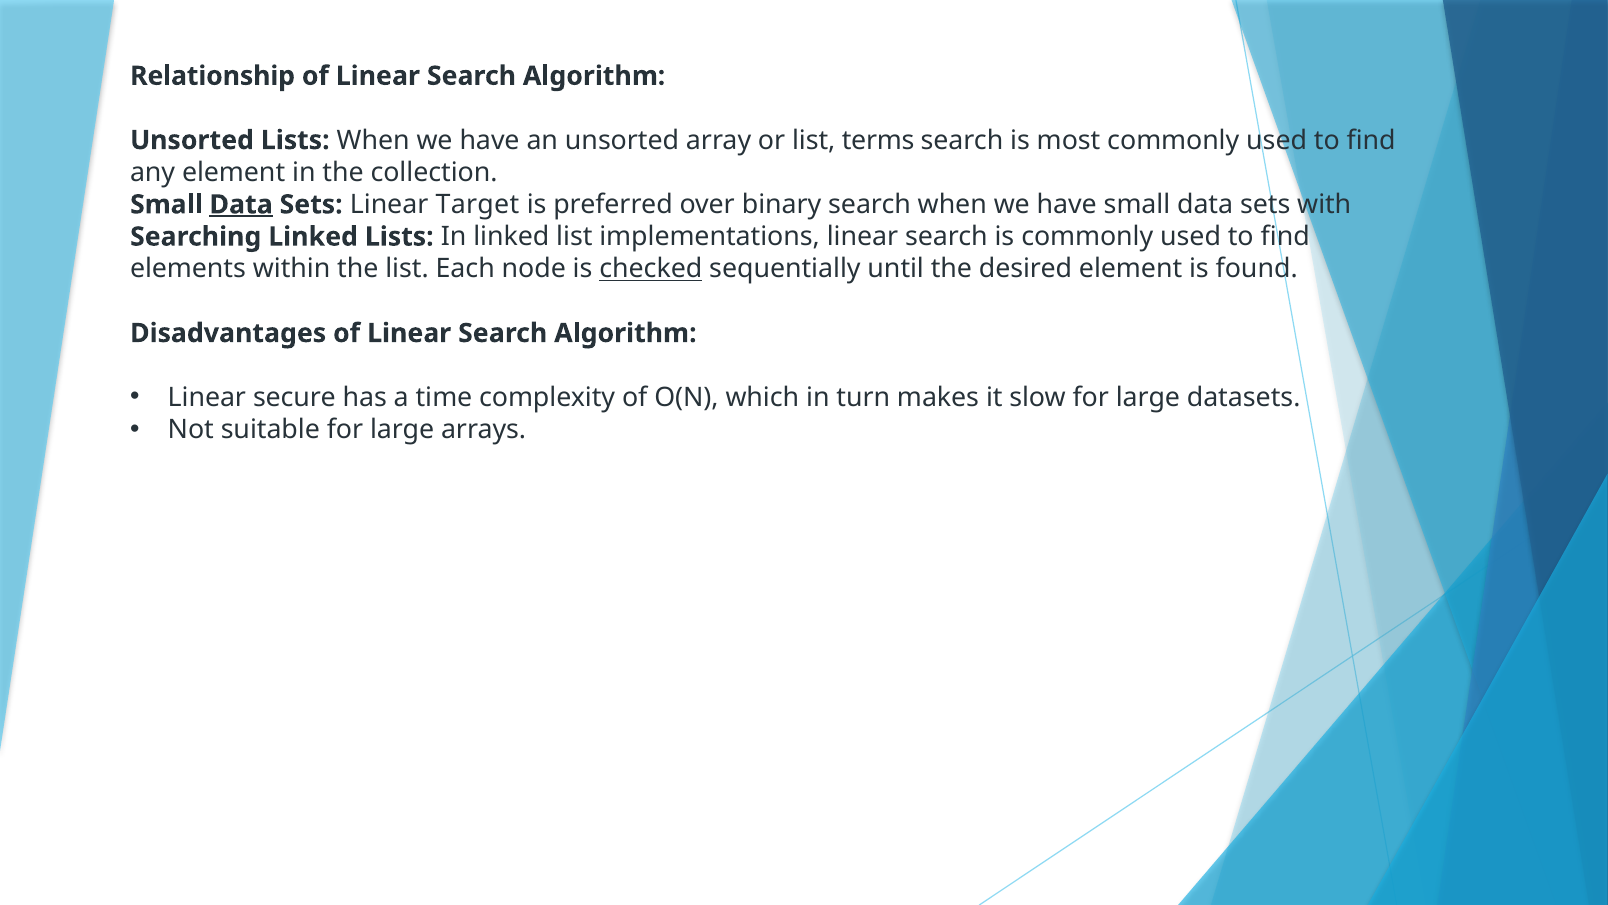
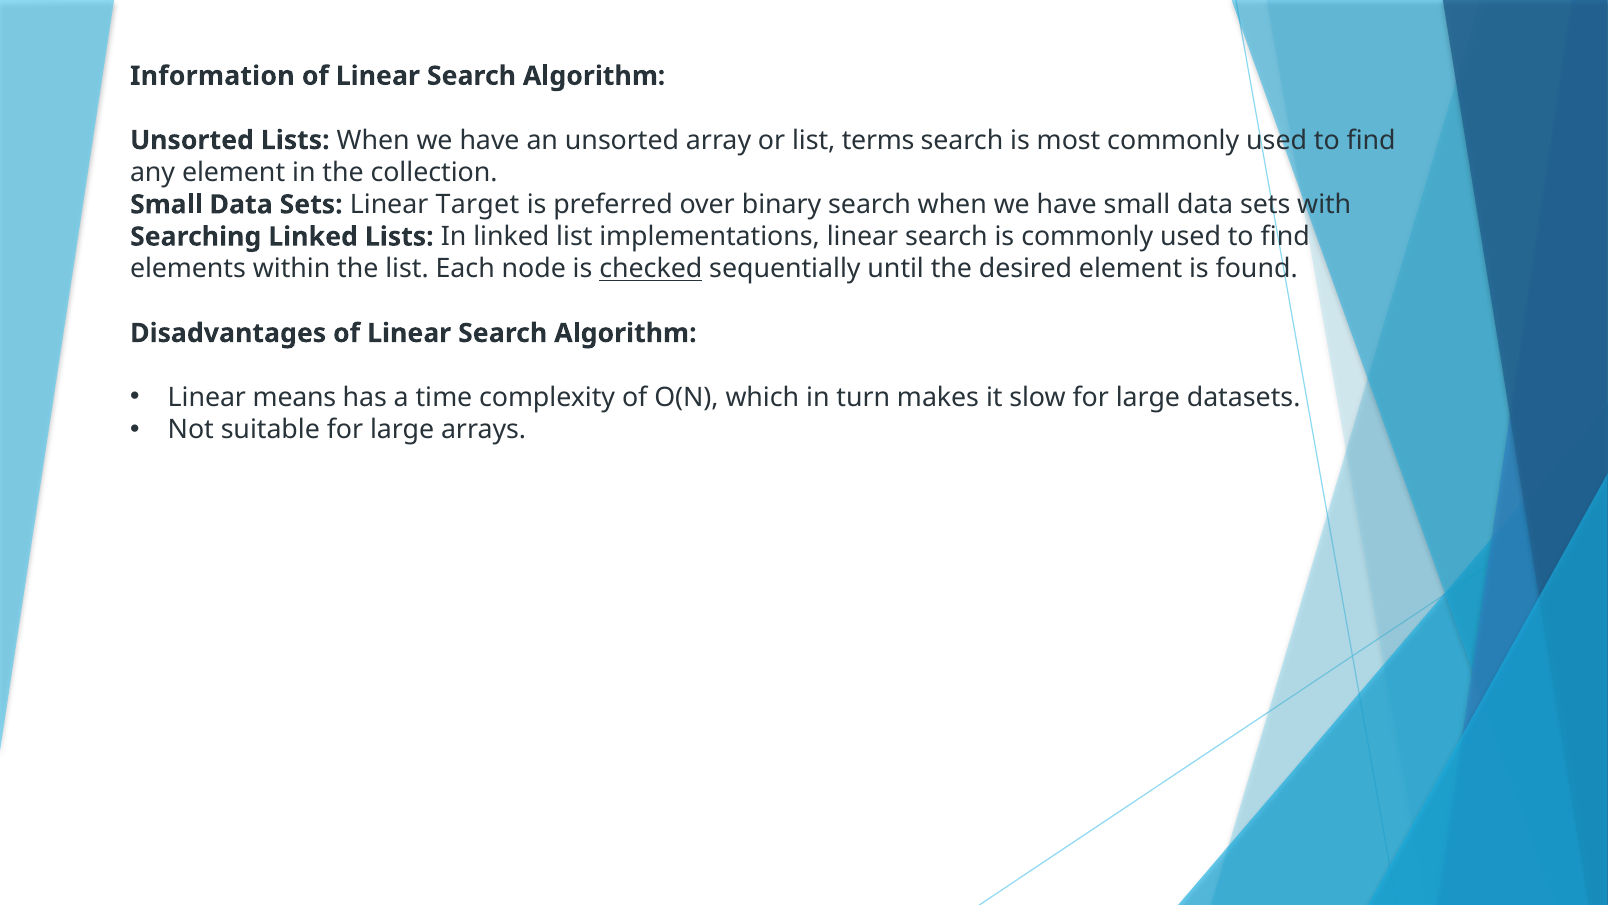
Relationship: Relationship -> Information (212, 76)
Data underline: present -> none (241, 204)
secure: secure -> means (294, 397)
